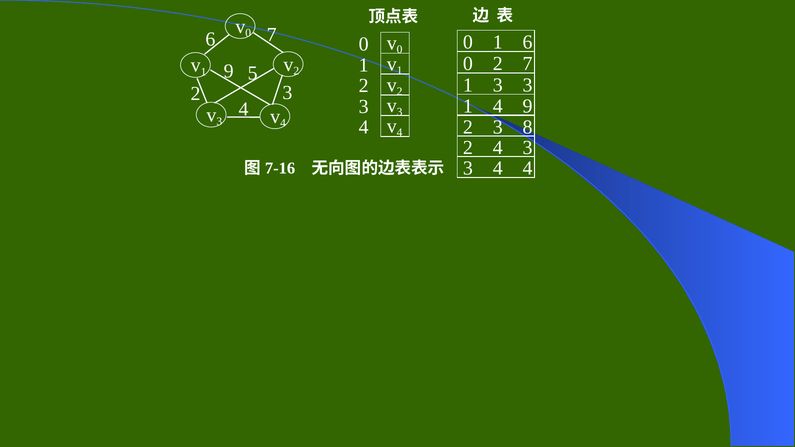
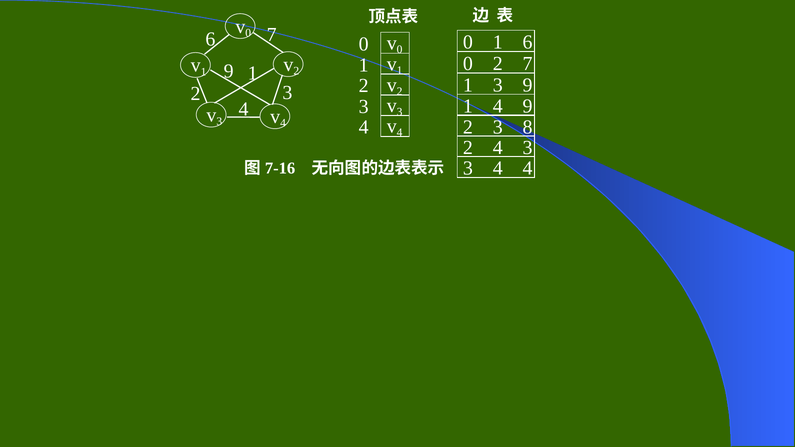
5: 5 -> 1 (253, 73)
1 3 3: 3 -> 9 (528, 85)
